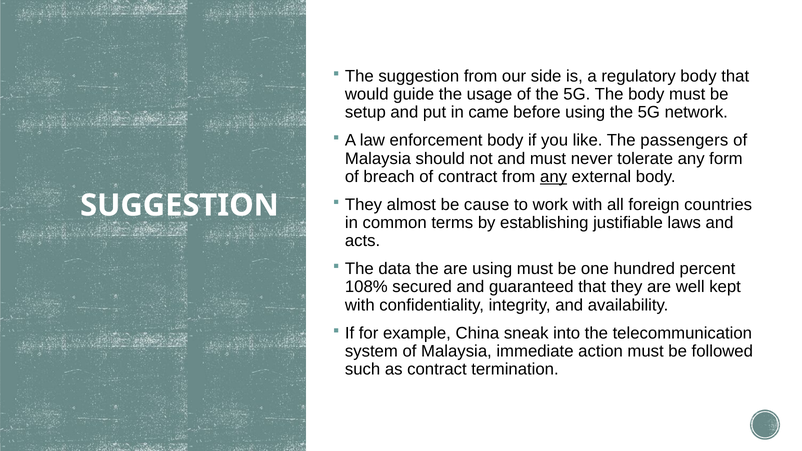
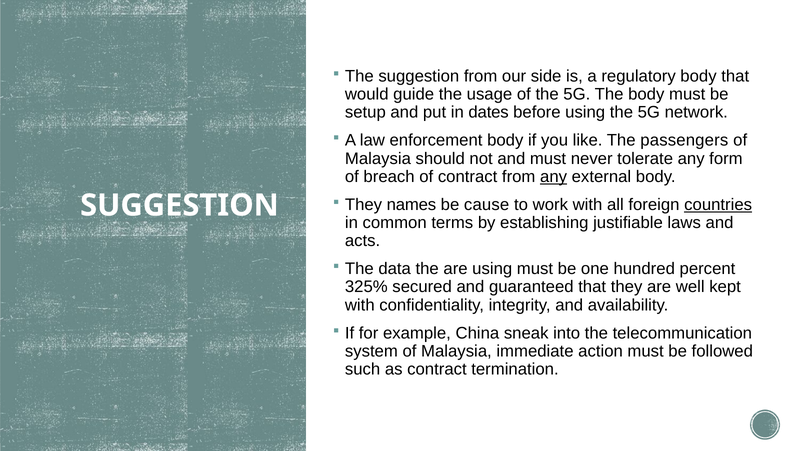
came: came -> dates (489, 112)
almost: almost -> names (411, 205)
countries underline: none -> present (718, 205)
108%: 108% -> 325% (366, 287)
